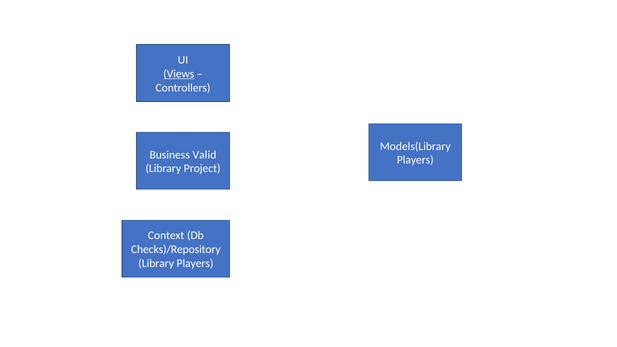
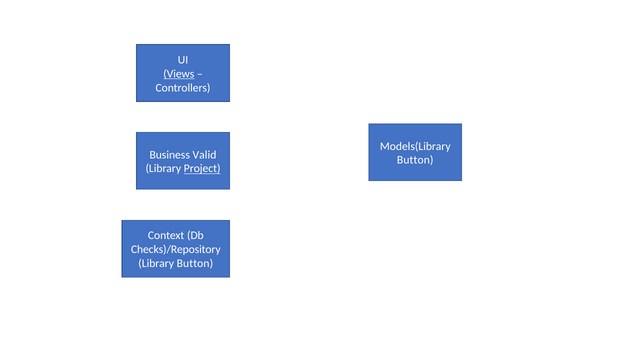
Players: Players -> Button (415, 160)
Project underline: none -> present (202, 169)
Library Players: Players -> Button (195, 263)
